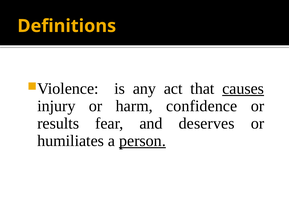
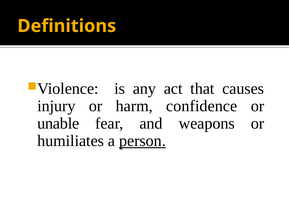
causes underline: present -> none (243, 89)
results: results -> unable (58, 123)
deserves: deserves -> weapons (207, 123)
